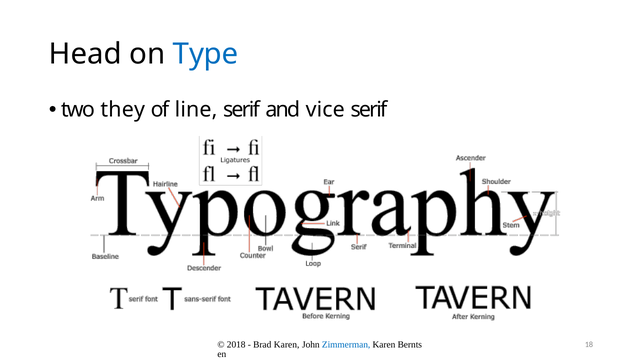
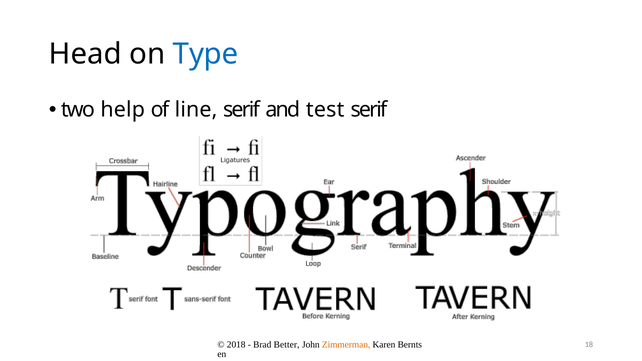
they: they -> help (123, 110)
vice: vice -> test (325, 110)
Brad Karen: Karen -> Better (287, 345)
Zimmerman colour: blue -> orange (346, 345)
